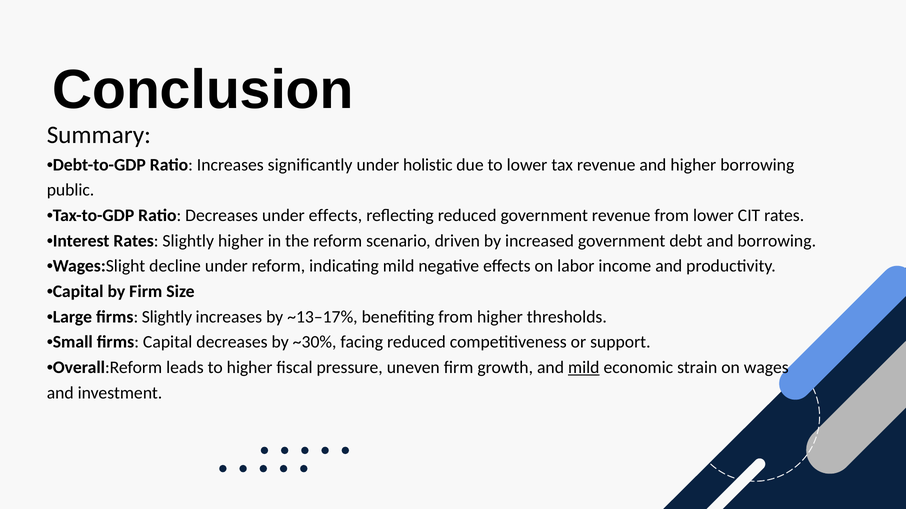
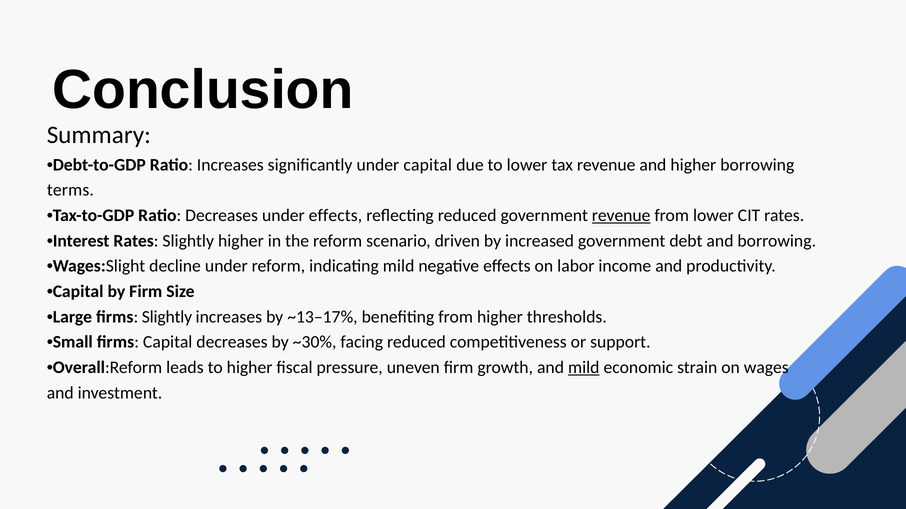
under holistic: holistic -> capital (428, 165)
public: public -> terms (70, 190)
revenue underline: none -> present (621, 216)
